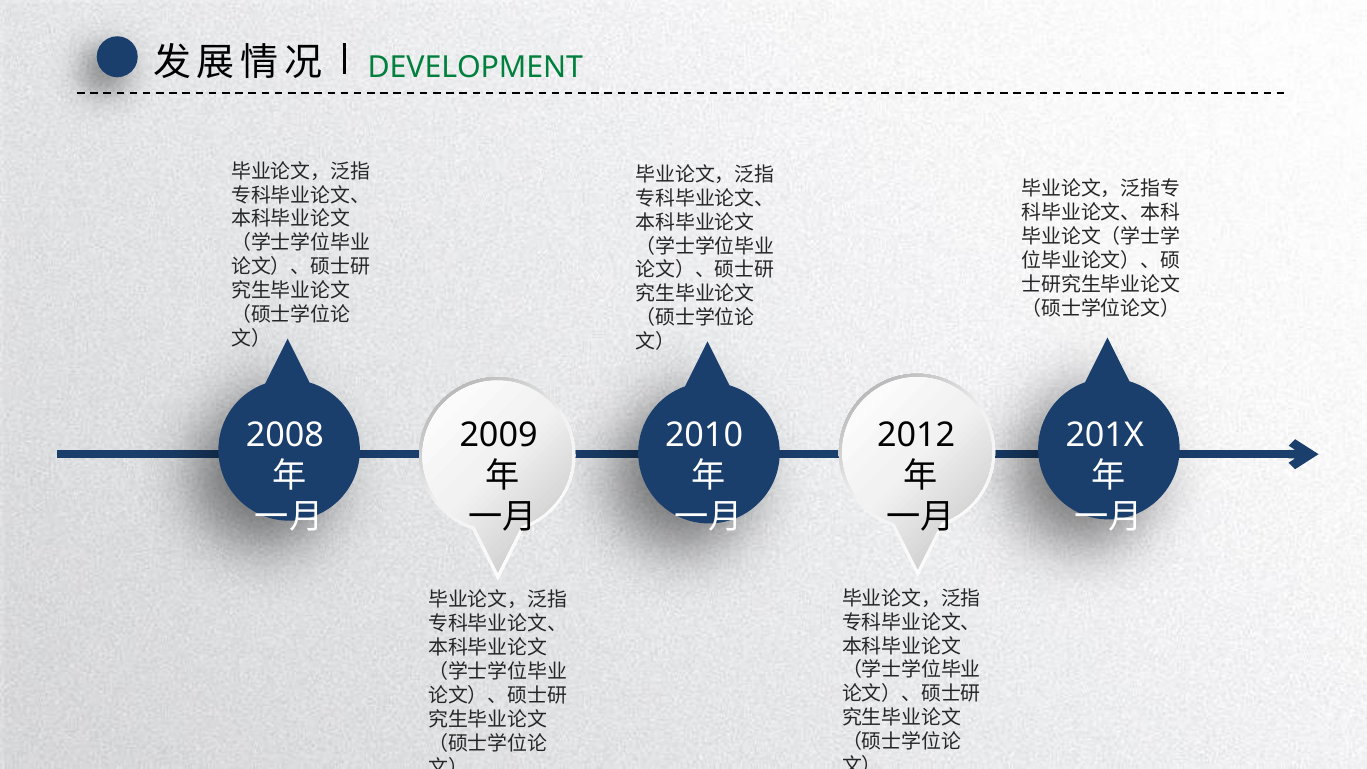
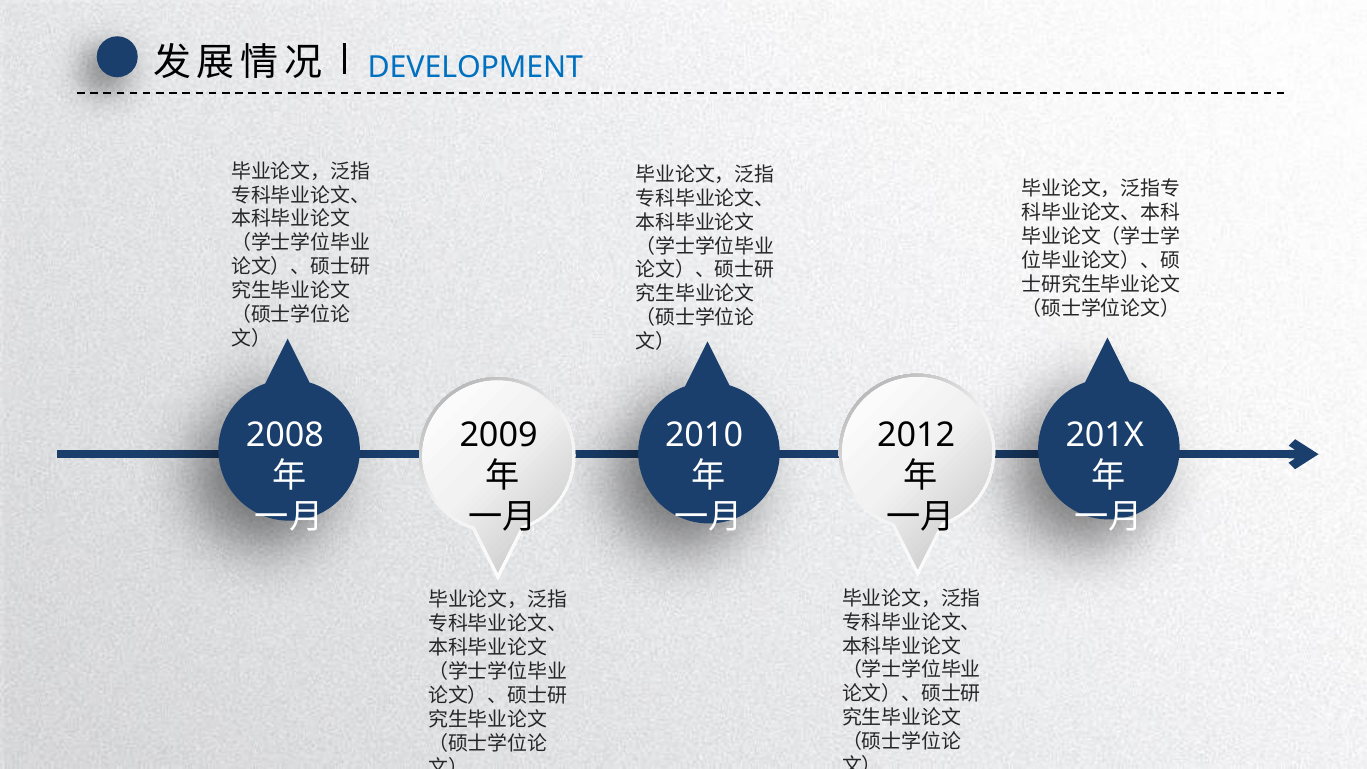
DEVELOPMENT colour: green -> blue (475, 67)
